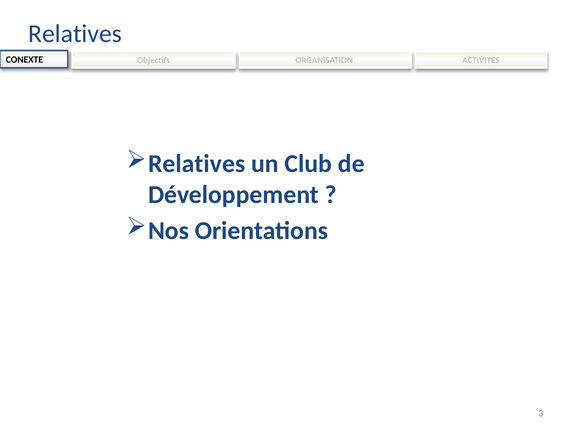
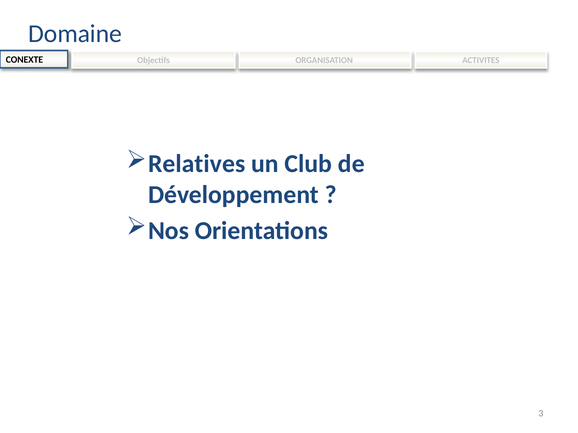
Relatives: Relatives -> Domaine (75, 34)
